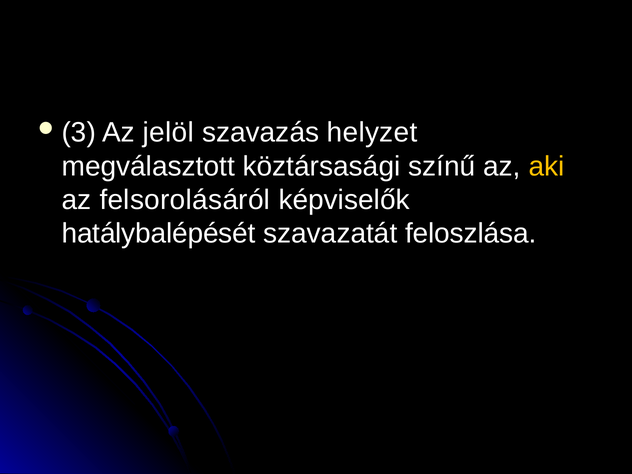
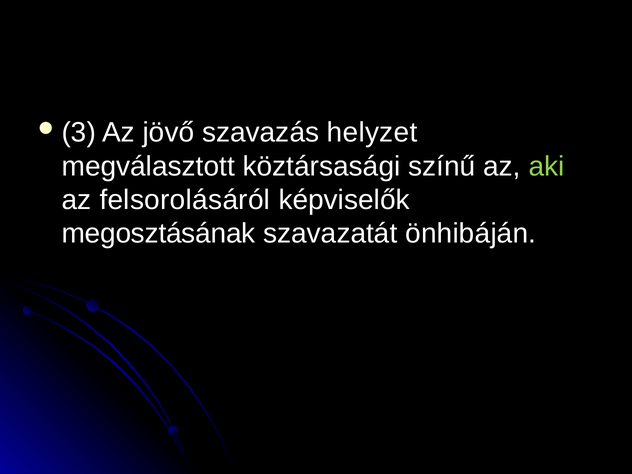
jelöl: jelöl -> jövő (168, 133)
aki colour: yellow -> light green (547, 166)
hatálybalépését: hatálybalépését -> megosztásának (159, 234)
feloszlása: feloszlása -> önhibáján (471, 234)
